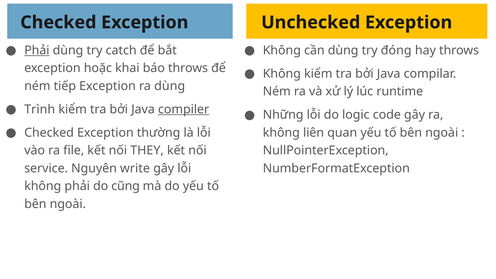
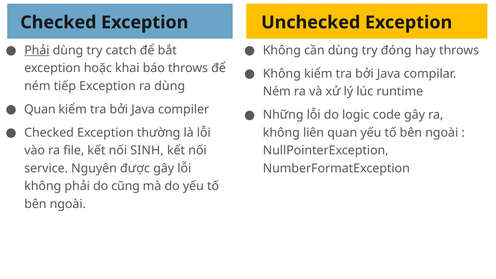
Trình: Trình -> Quan (40, 109)
compiler underline: present -> none (184, 109)
THEY: THEY -> SINH (147, 151)
write: write -> được (135, 168)
